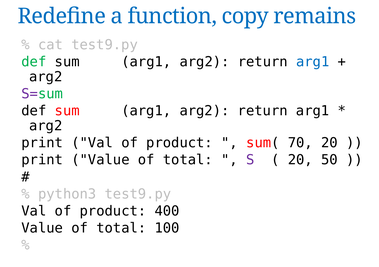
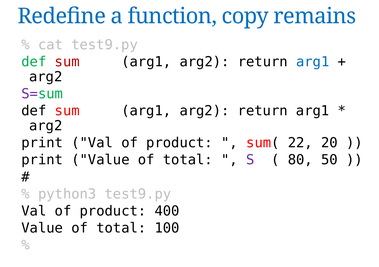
sum colour: black -> red (67, 62)
70: 70 -> 22 (300, 143)
20: 20 -> 80 (300, 160)
